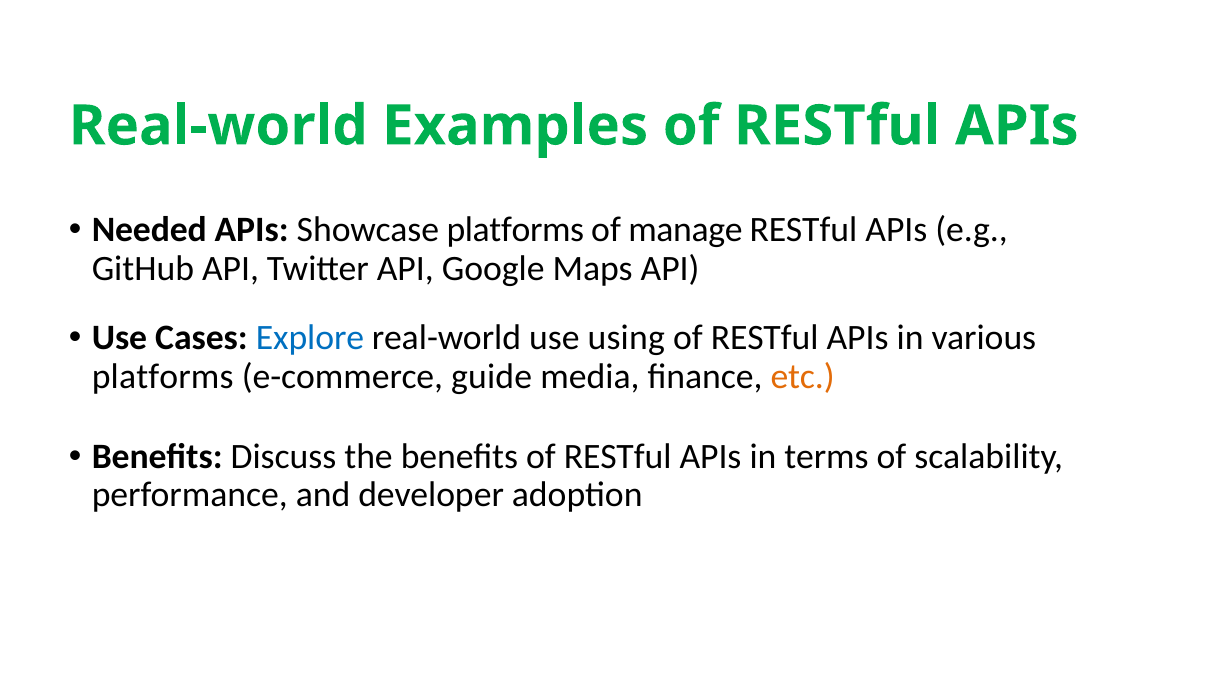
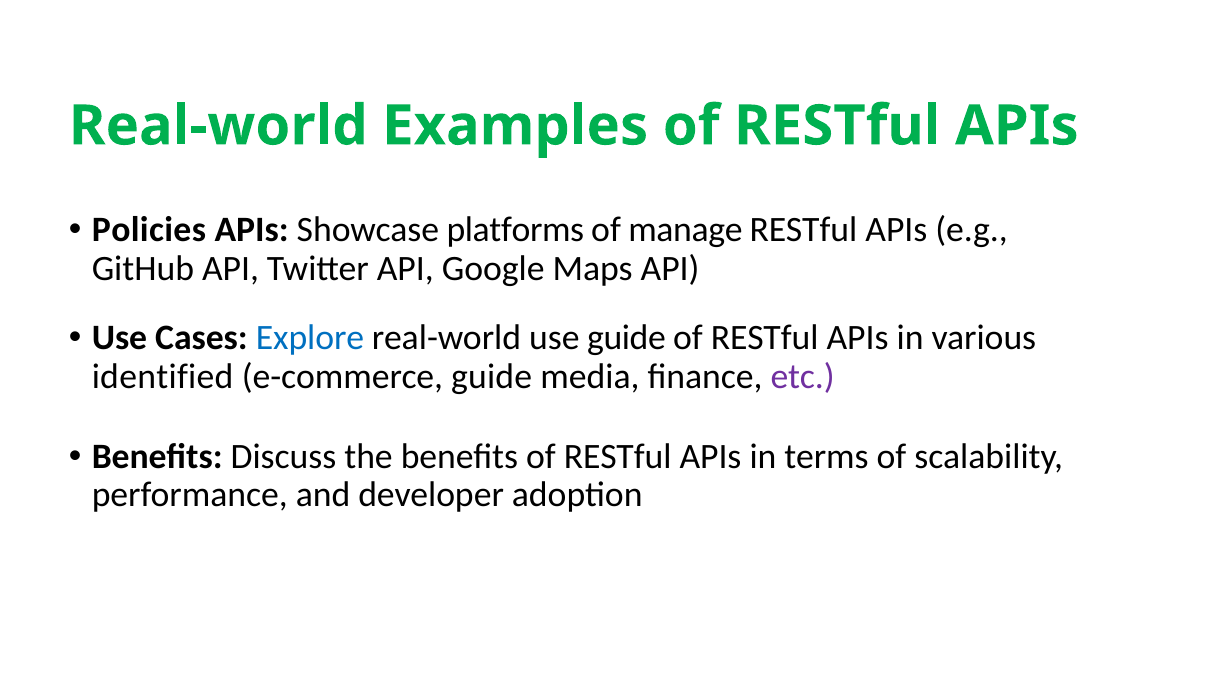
Needed: Needed -> Policies (149, 230)
use using: using -> guide (626, 338)
platforms: platforms -> identified (163, 377)
etc colour: orange -> purple (803, 377)
